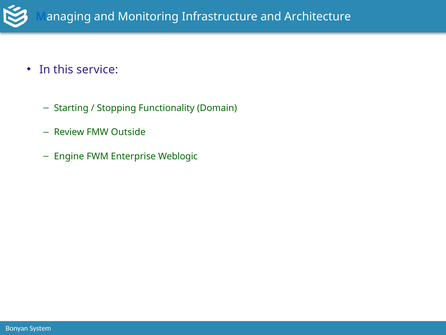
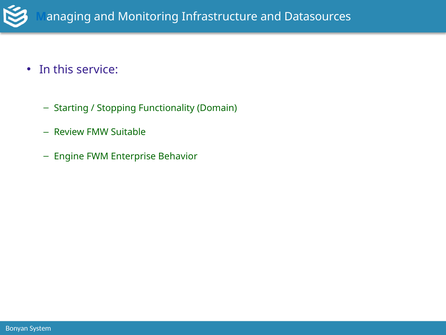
Architecture: Architecture -> Datasources (318, 17)
Outside: Outside -> Suitable (128, 132)
Weblogic: Weblogic -> Behavior (178, 156)
